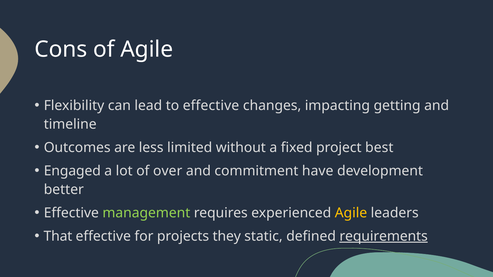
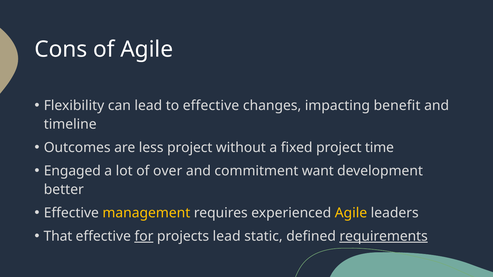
getting: getting -> benefit (397, 106)
less limited: limited -> project (190, 148)
best: best -> time (379, 148)
have: have -> want (318, 171)
management colour: light green -> yellow (146, 213)
for underline: none -> present (144, 237)
projects they: they -> lead (227, 237)
